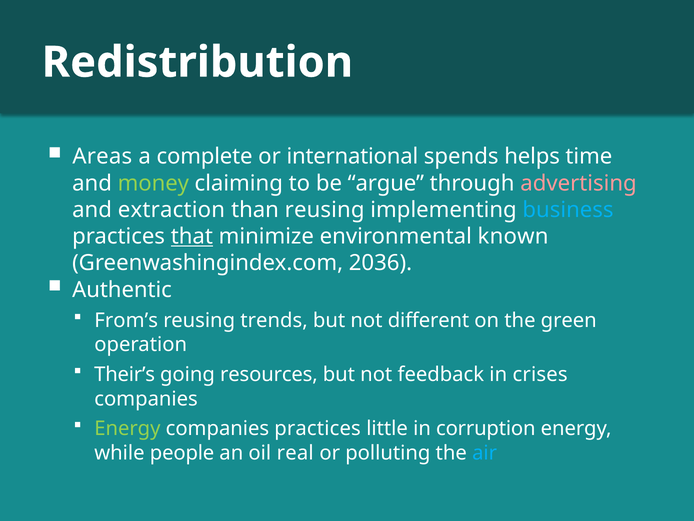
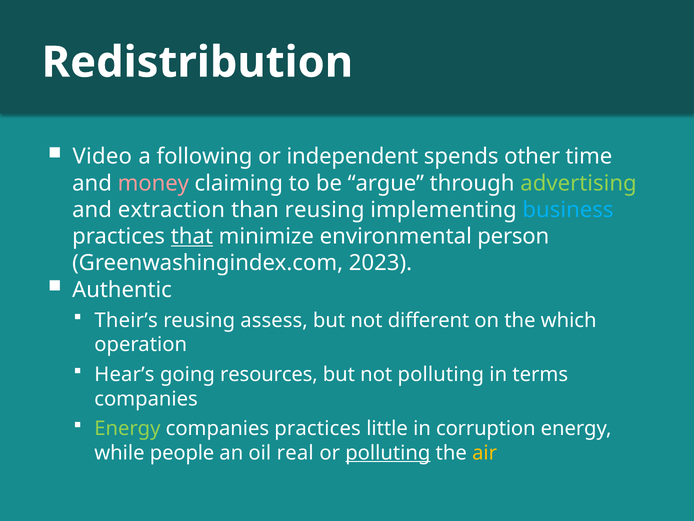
Areas: Areas -> Video (102, 157)
complete: complete -> following (204, 157)
international: international -> independent (352, 157)
helps: helps -> other (532, 157)
money colour: light green -> pink (153, 183)
advertising colour: pink -> light green (579, 183)
known: known -> person (513, 236)
2036: 2036 -> 2023 (380, 263)
From’s: From’s -> Their’s (126, 320)
trends: trends -> assess (274, 320)
green: green -> which (569, 320)
Their’s: Their’s -> Hear’s (124, 374)
not feedback: feedback -> polluting (441, 374)
crises: crises -> terms (540, 374)
polluting underline: none -> present (388, 452)
air colour: light blue -> yellow (485, 452)
